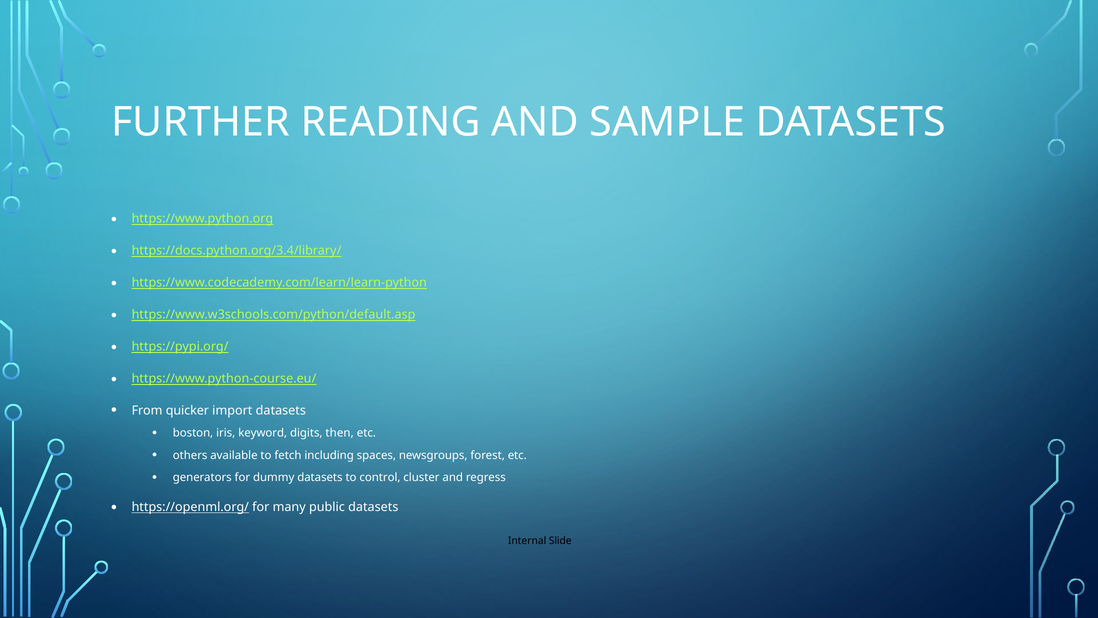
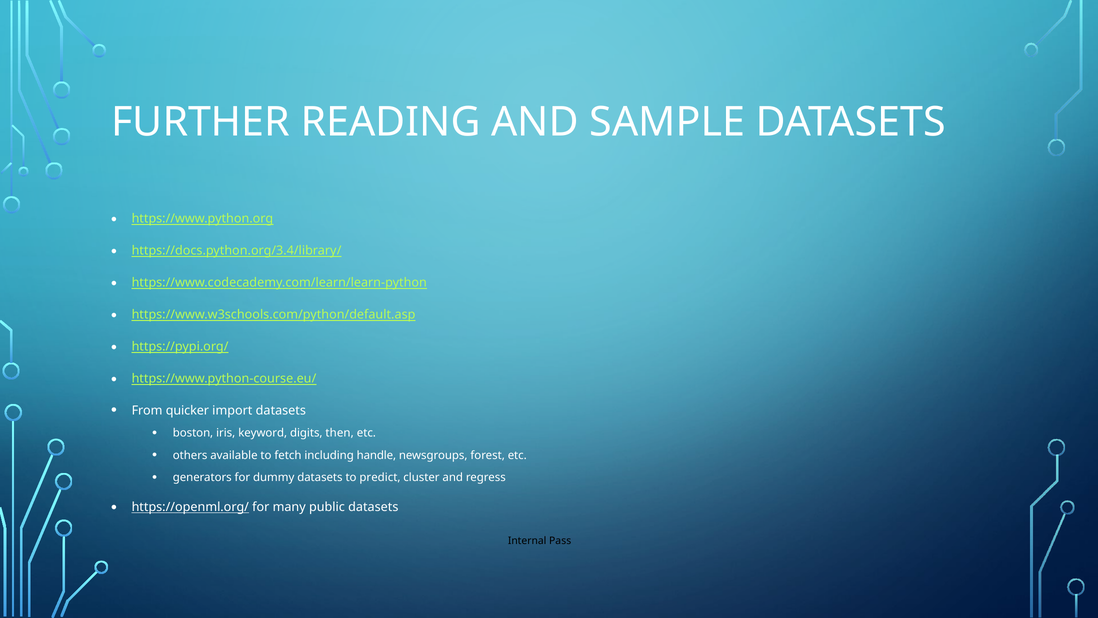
spaces: spaces -> handle (376, 455)
control: control -> predict (380, 477)
Slide: Slide -> Pass (560, 541)
